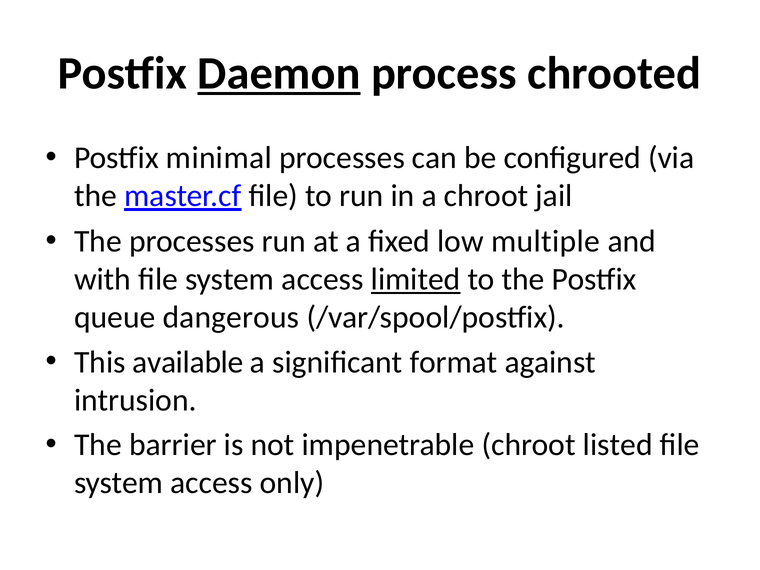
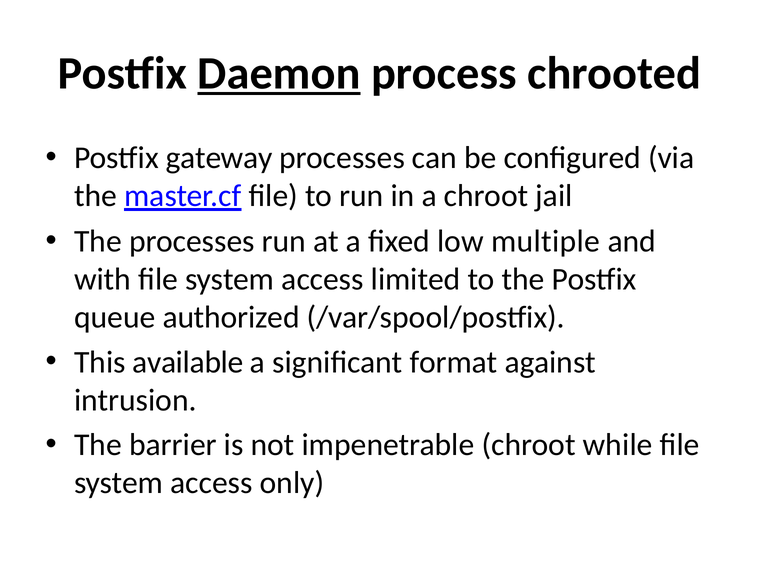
minimal: minimal -> gateway (219, 158)
limited underline: present -> none (416, 279)
dangerous: dangerous -> authorized (231, 317)
listed: listed -> while (618, 445)
